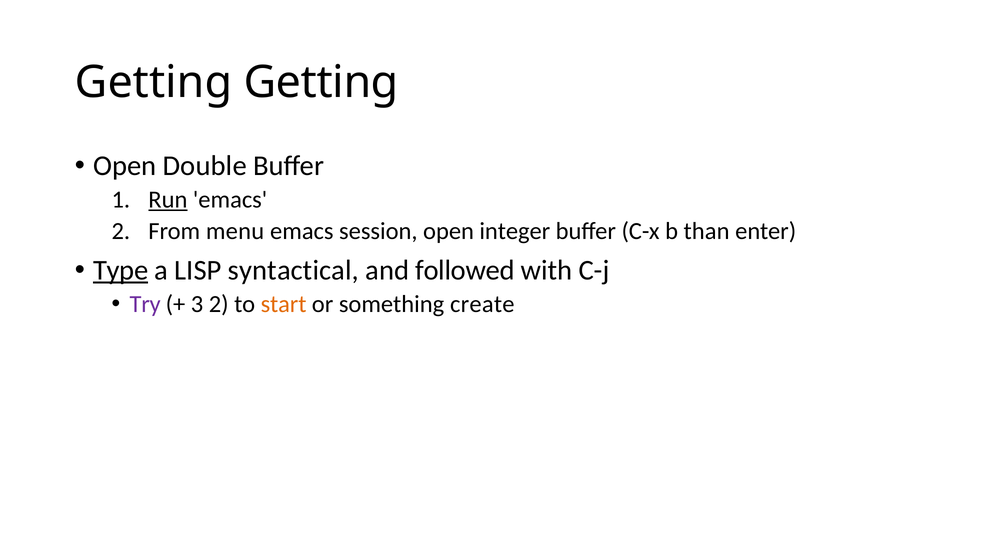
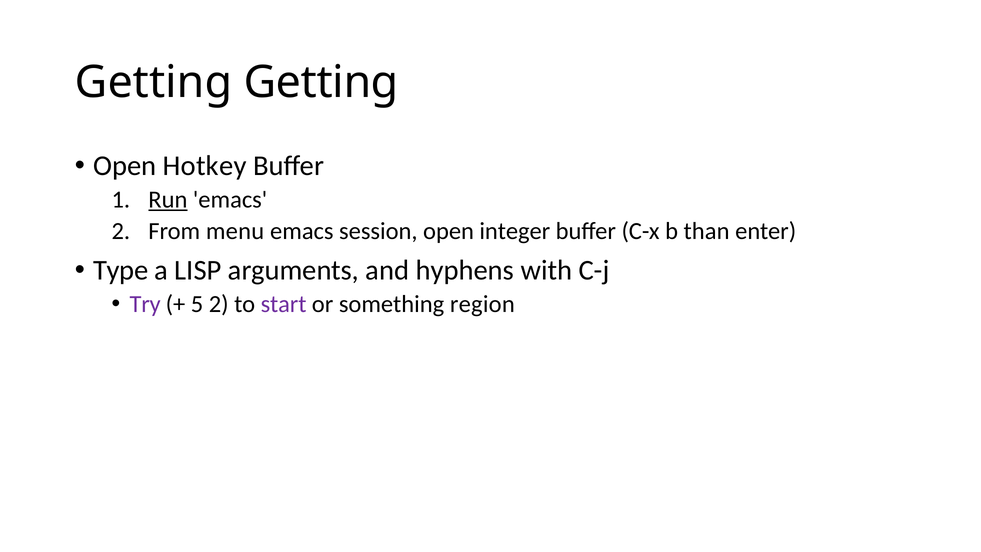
Double: Double -> Hotkey (205, 166)
Type underline: present -> none (121, 270)
syntactical: syntactical -> arguments (294, 270)
followed: followed -> hyphens (465, 270)
3: 3 -> 5 (197, 304)
start colour: orange -> purple (284, 304)
create: create -> region (482, 304)
